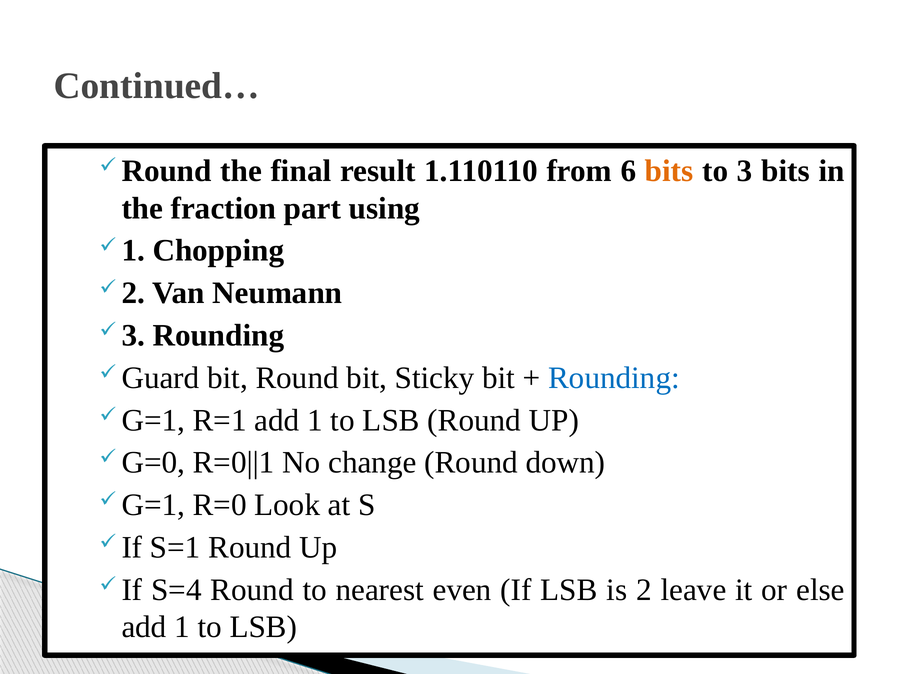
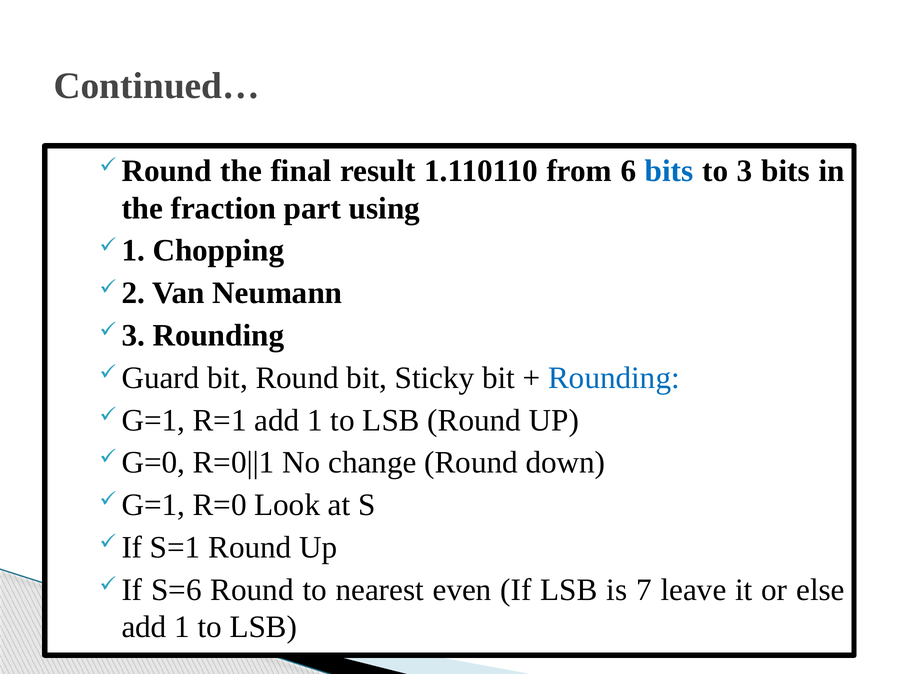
bits colour: orange -> blue (669, 171)
S=4: S=4 -> S=6 (176, 590)
2: 2 -> 7 (644, 590)
